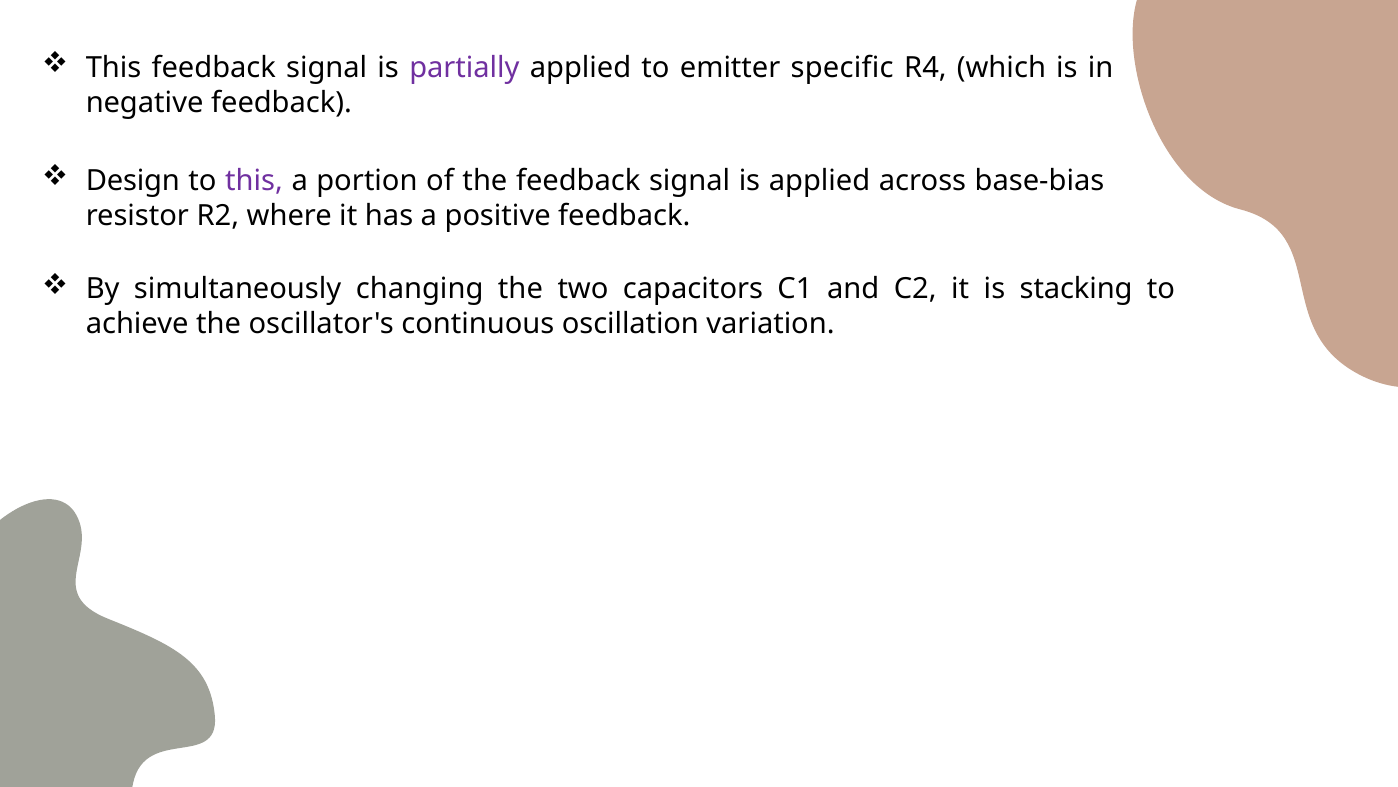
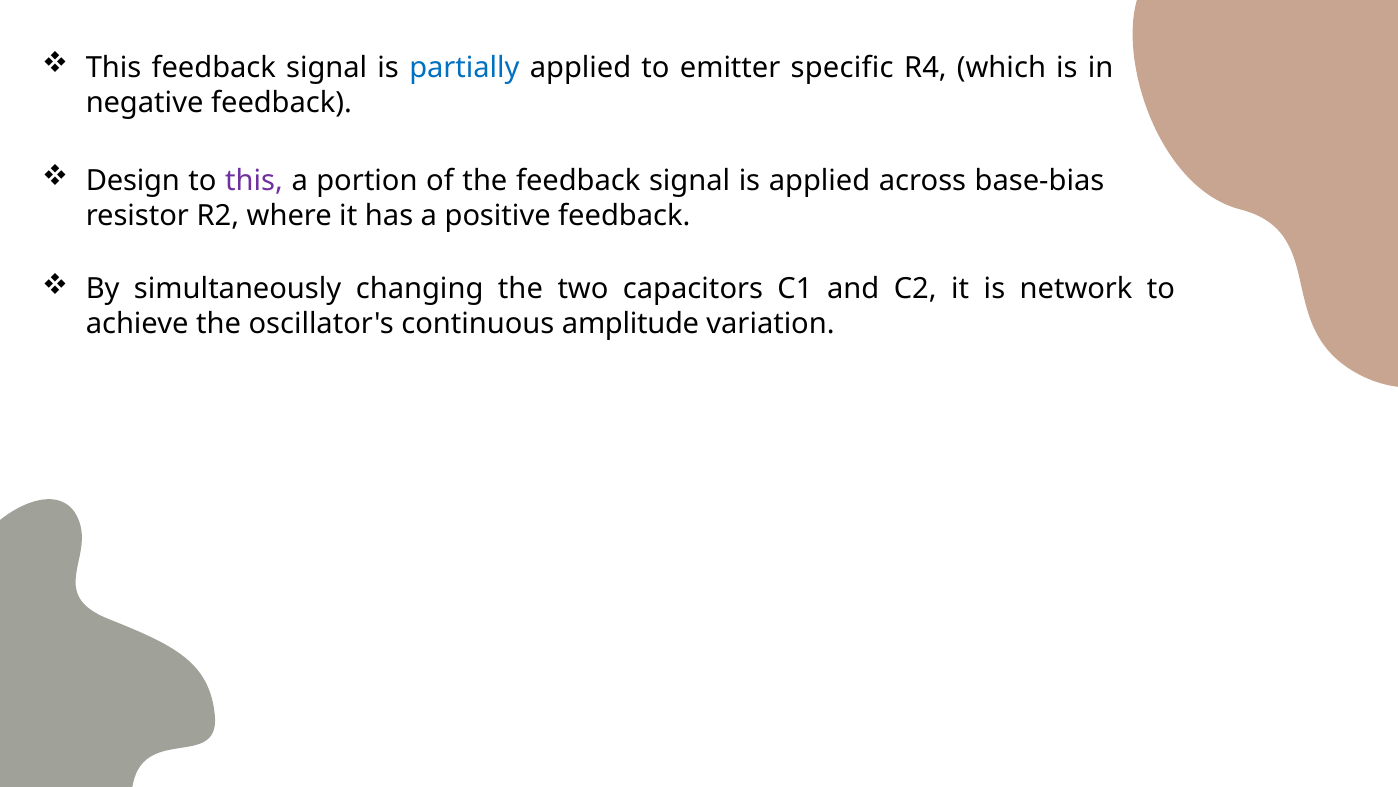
partially colour: purple -> blue (464, 68)
stacking: stacking -> network (1076, 289)
oscillation: oscillation -> amplitude (631, 324)
